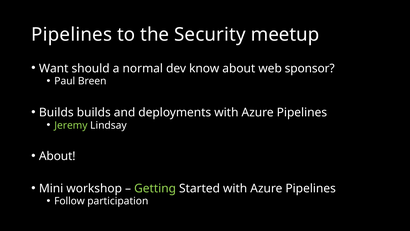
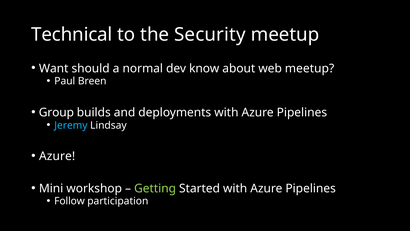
Pipelines: Pipelines -> Technical (72, 34)
web sponsor: sponsor -> meetup (310, 68)
Builds: Builds -> Group (56, 112)
Jeremy colour: light green -> light blue (71, 125)
About: About -> Azure (57, 156)
